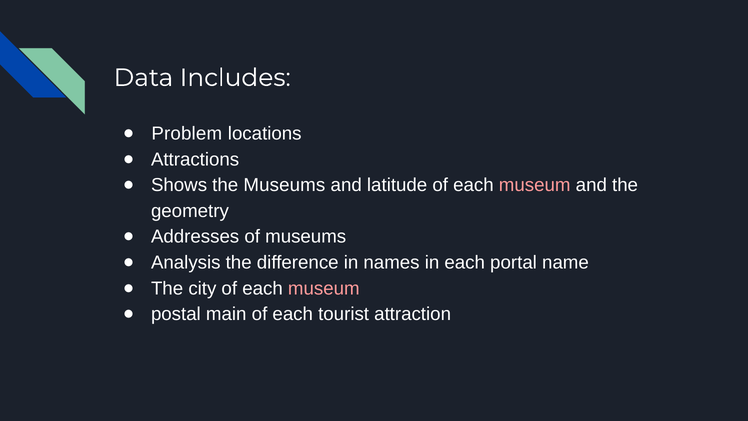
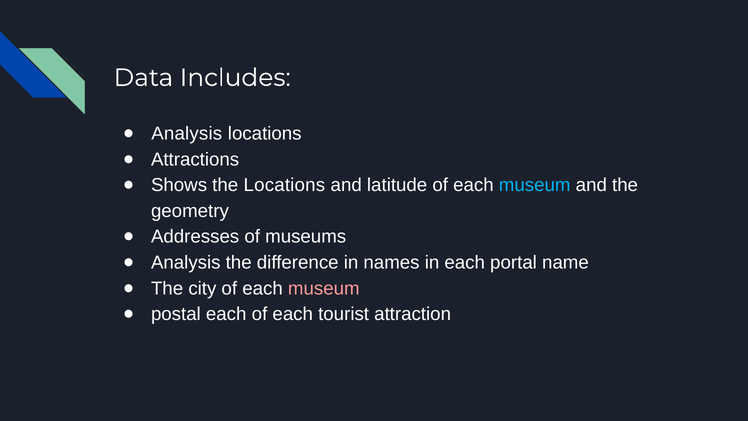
Problem: Problem -> Analysis (187, 133)
the Museums: Museums -> Locations (284, 185)
museum colour: pink -> light blue (535, 185)
postal main: main -> each (226, 314)
